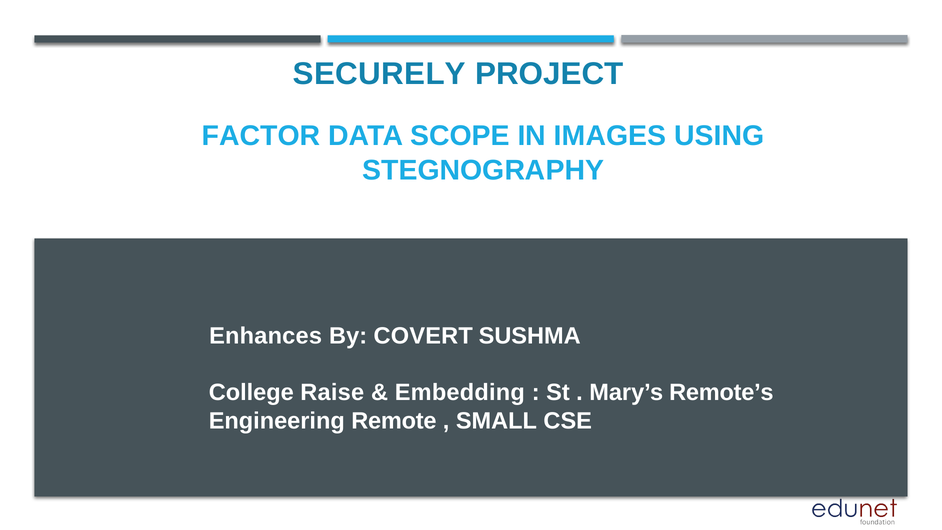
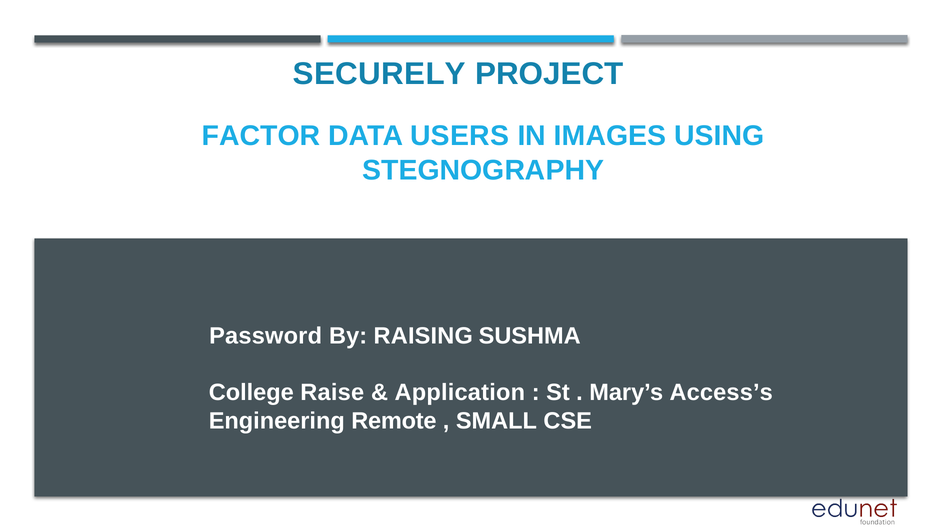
SCOPE: SCOPE -> USERS (460, 136)
Enhances: Enhances -> Password (266, 336)
COVERT: COVERT -> RAISING (423, 336)
Embedding: Embedding -> Application (460, 392)
Remote’s: Remote’s -> Access’s (721, 392)
